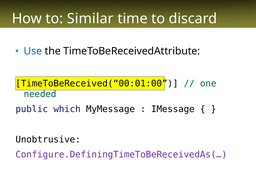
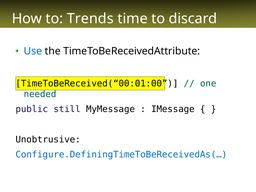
Similar: Similar -> Trends (90, 19)
which: which -> still (67, 109)
Configure.DefiningTimeToBeReceivedAs(… colour: purple -> blue (121, 155)
